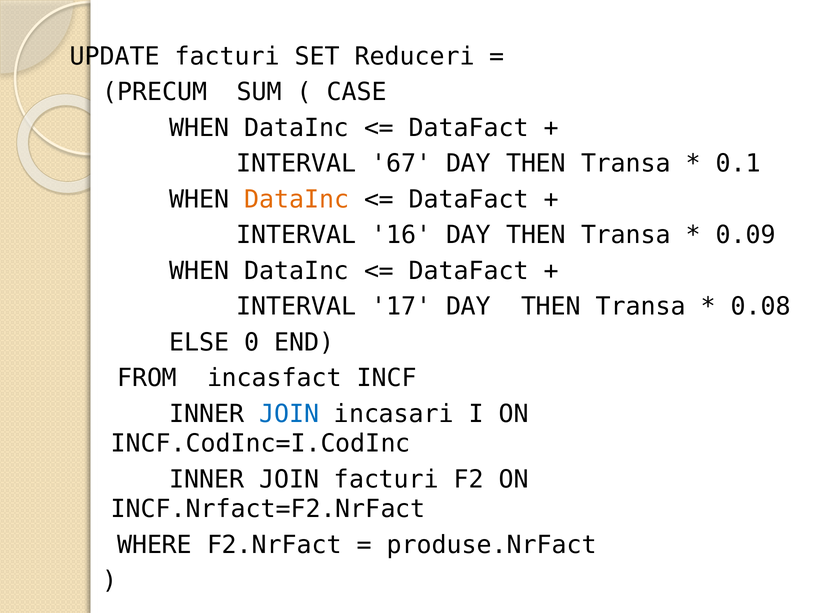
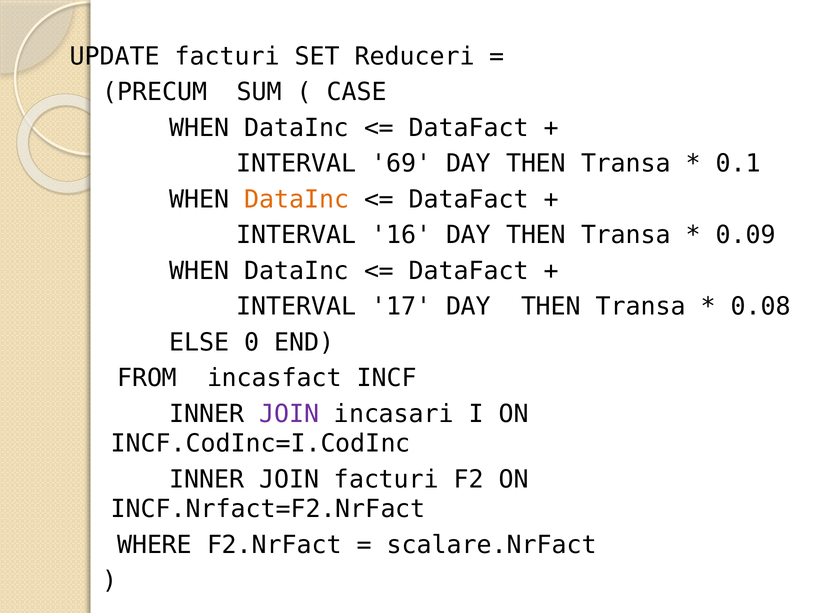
67: 67 -> 69 (401, 164)
JOIN colour: blue -> purple (289, 414)
produse.NrFact: produse.NrFact -> scalare.NrFact (492, 545)
